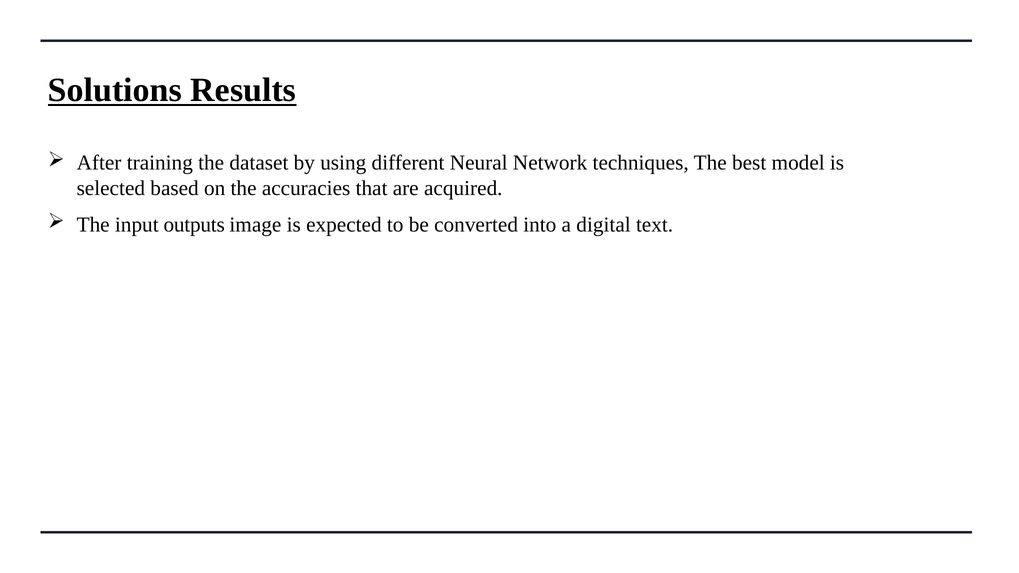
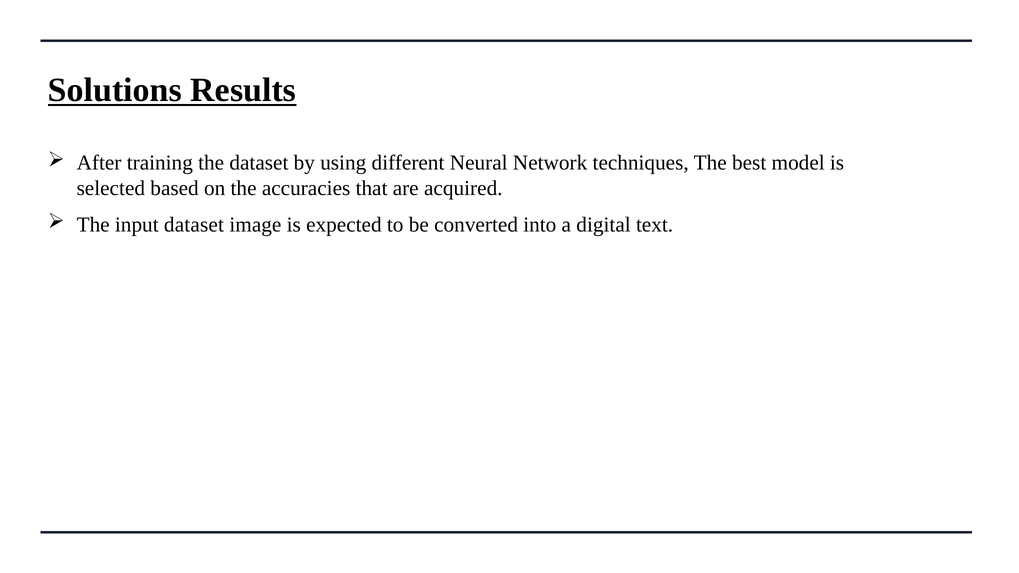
input outputs: outputs -> dataset (194, 225)
